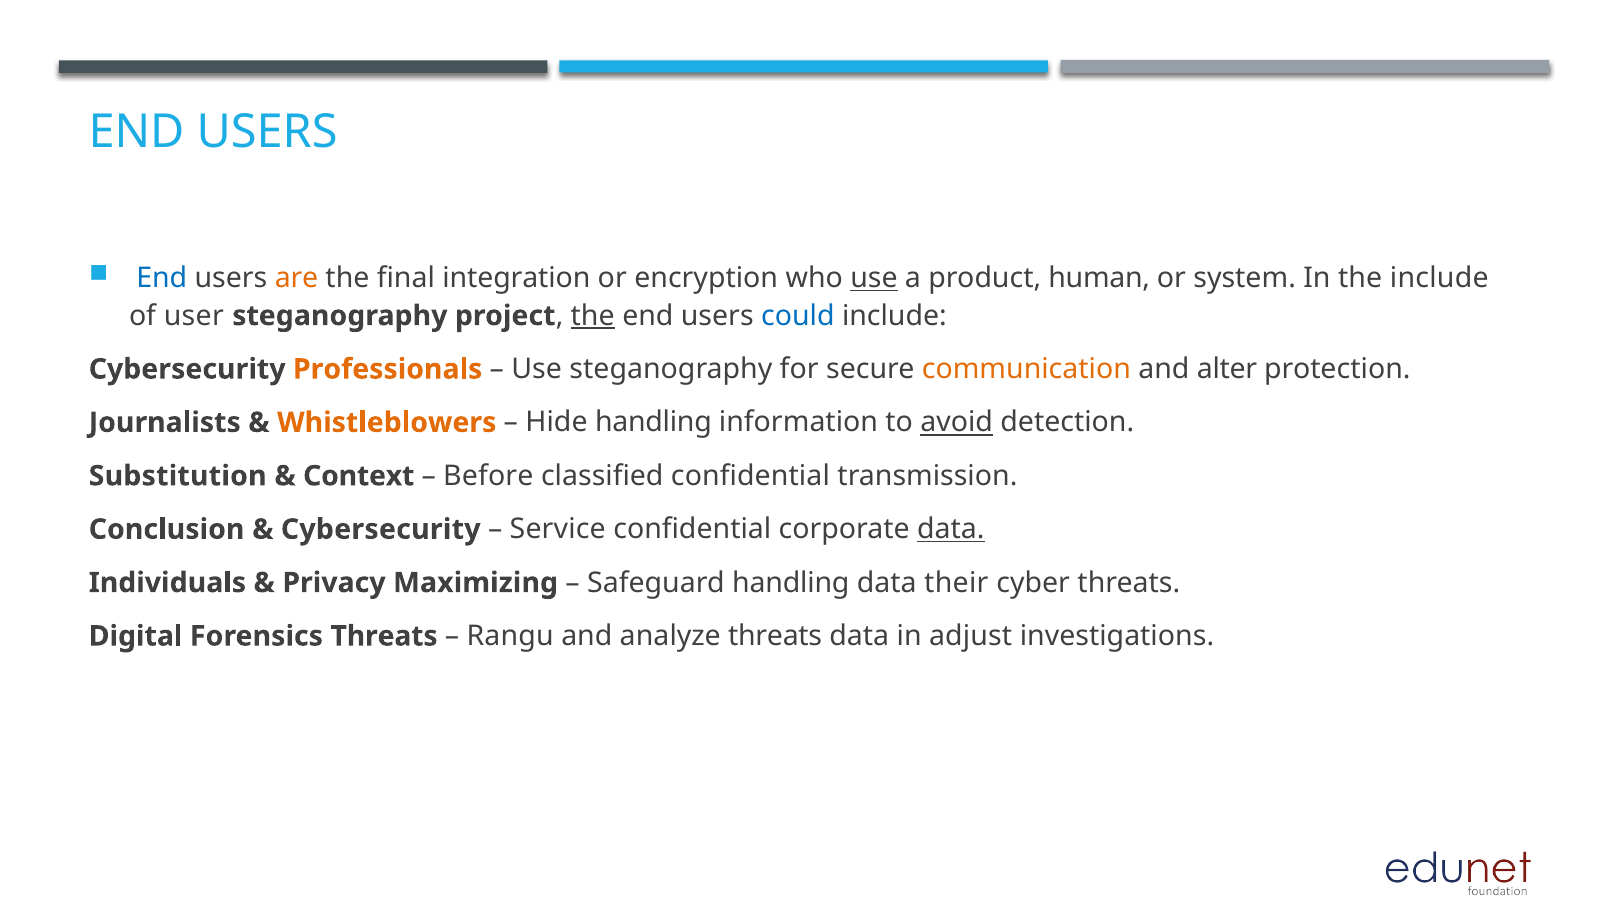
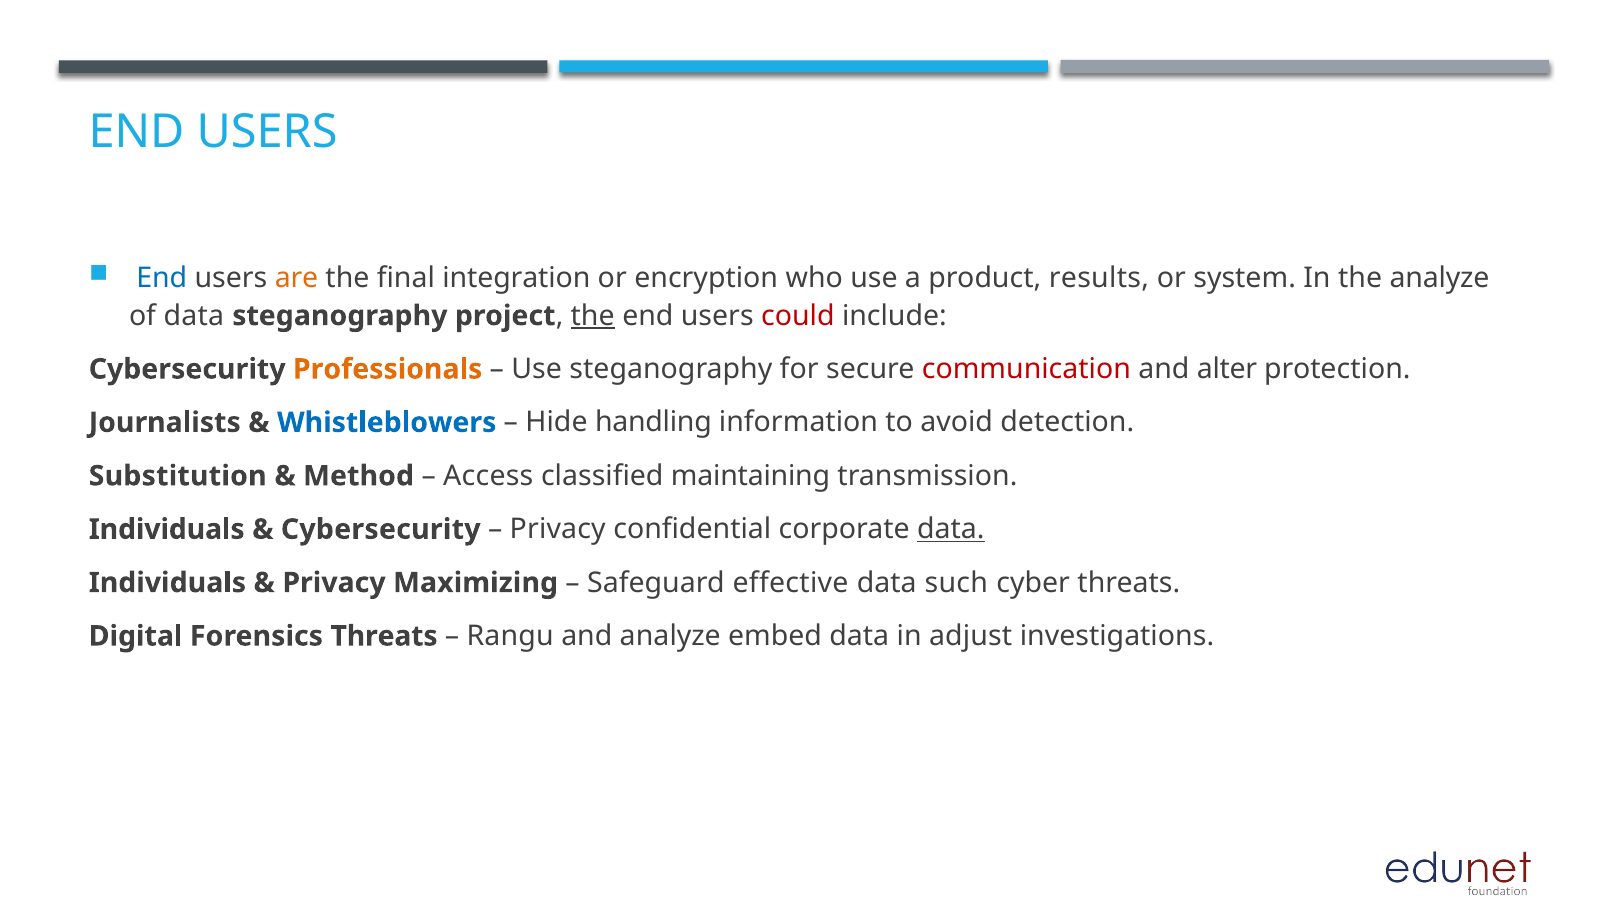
use underline: present -> none (874, 278)
human: human -> results (1099, 278)
the include: include -> analyze (1440, 278)
of user: user -> data (194, 316)
could colour: blue -> red (798, 316)
communication colour: orange -> red (1026, 369)
Whistleblowers colour: orange -> blue (387, 422)
avoid underline: present -> none (957, 422)
Context: Context -> Method (359, 476)
Before: Before -> Access (488, 476)
classified confidential: confidential -> maintaining (751, 476)
Conclusion: Conclusion -> Individuals (167, 529)
Service: Service -> Privacy (558, 529)
Safeguard handling: handling -> effective (791, 582)
their: their -> such (956, 582)
analyze threats: threats -> embed (775, 636)
